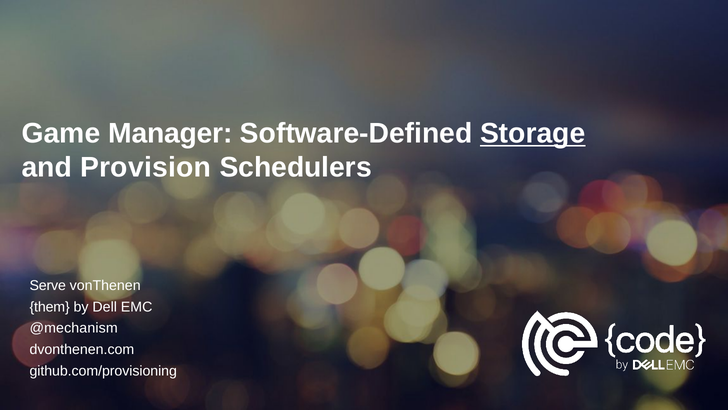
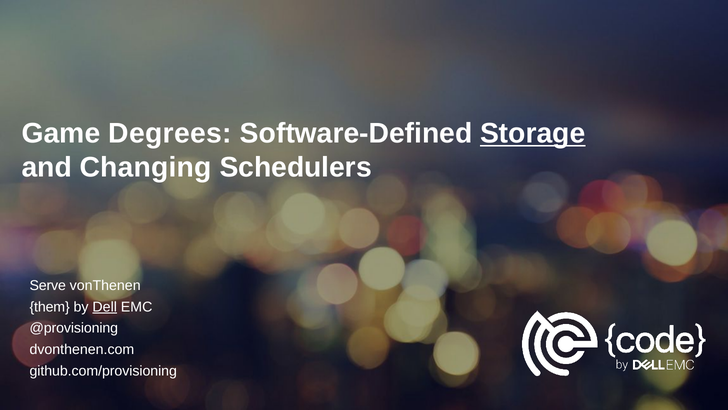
Manager: Manager -> Degrees (170, 133)
Provision: Provision -> Changing (146, 167)
Dell underline: none -> present (105, 307)
@mechanism: @mechanism -> @provisioning (74, 328)
